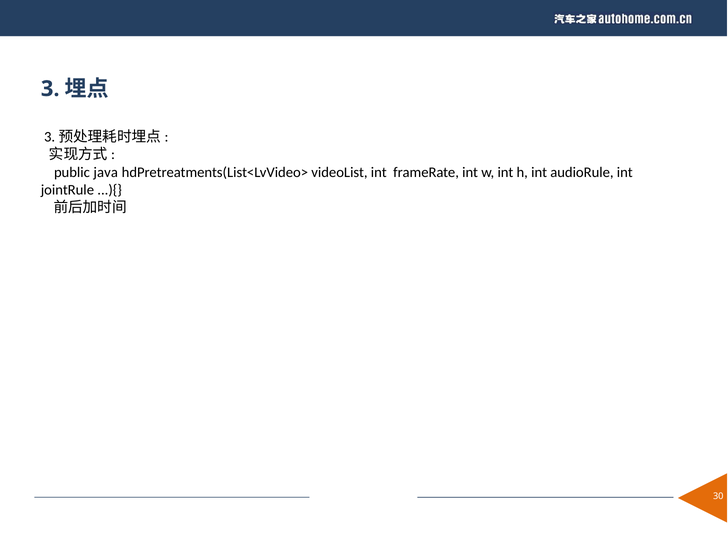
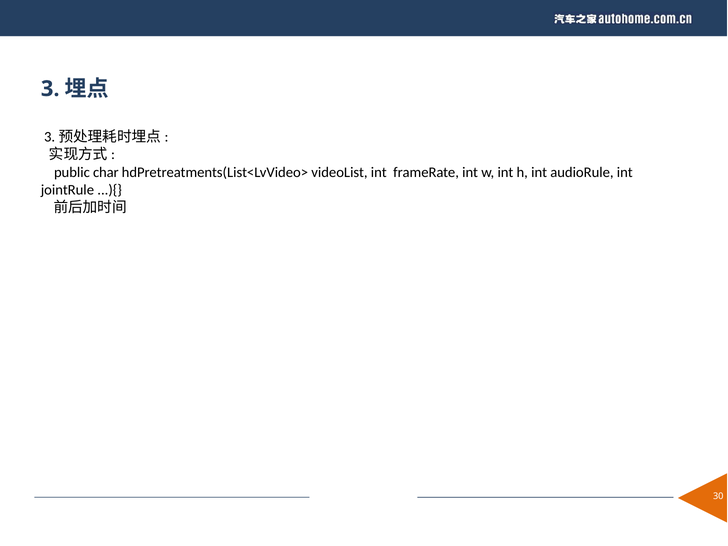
java: java -> char (106, 172)
